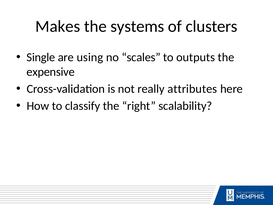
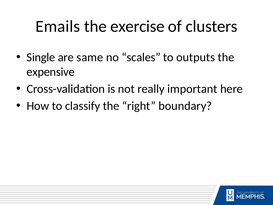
Makes: Makes -> Emails (58, 26)
systems: systems -> exercise (137, 26)
using: using -> same (90, 57)
attributes: attributes -> important (192, 89)
scalability: scalability -> boundary (185, 106)
